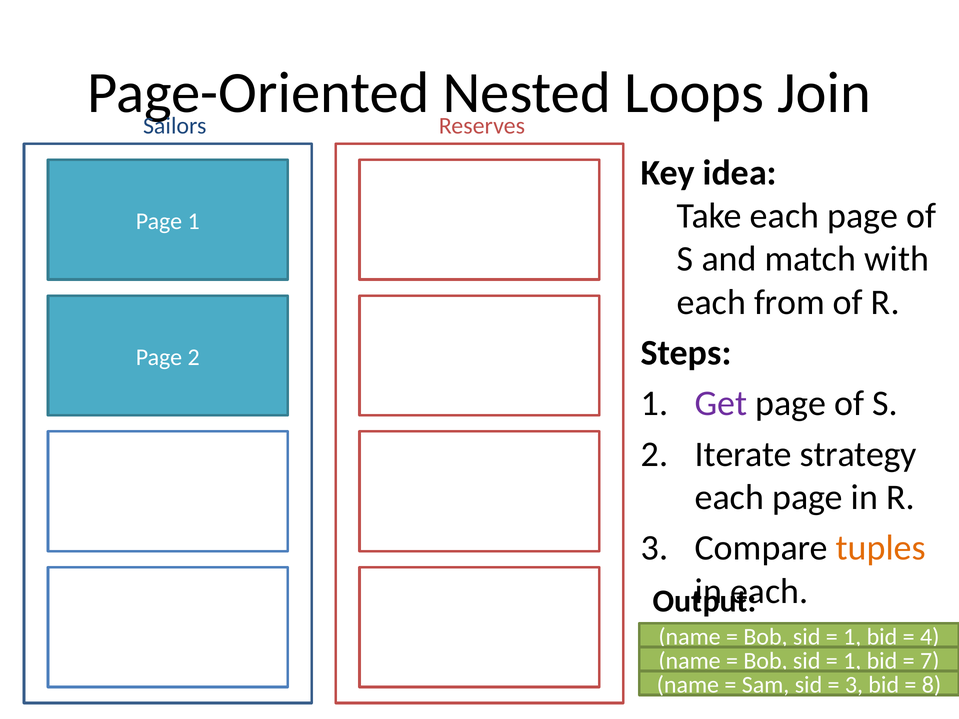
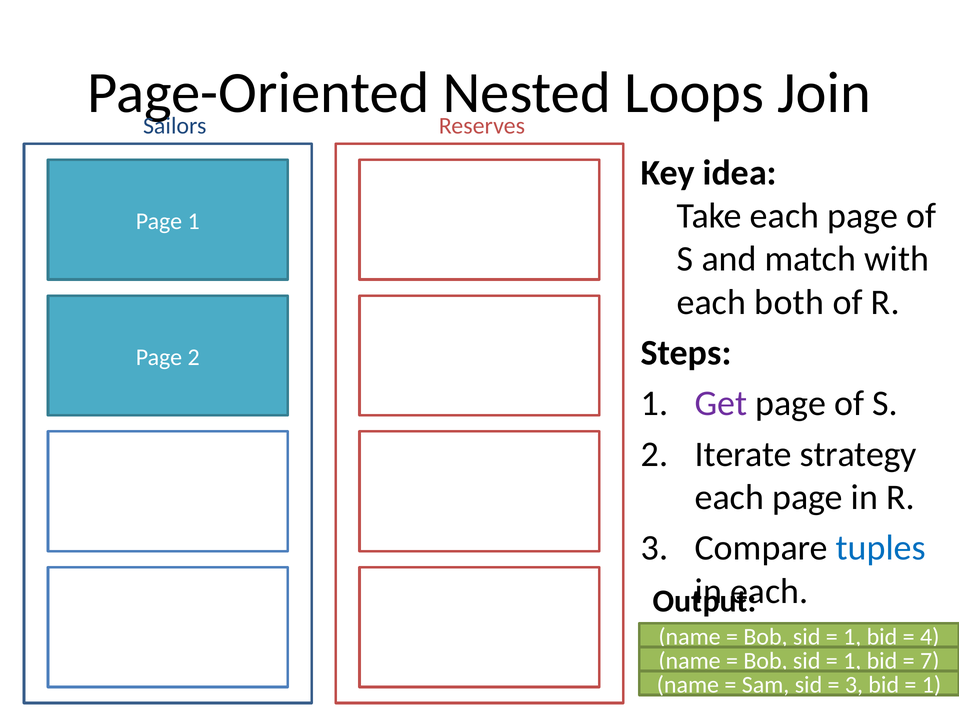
from: from -> both (789, 302)
tuples colour: orange -> blue (881, 548)
8: 8 -> 1 (932, 685)
